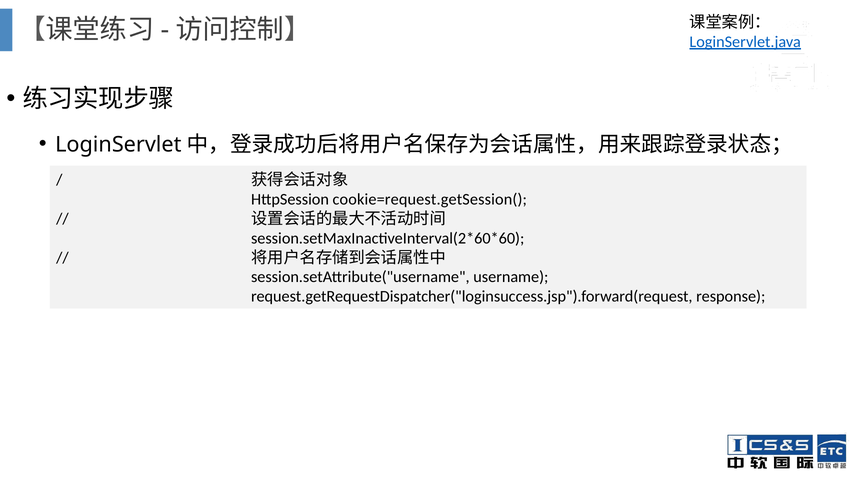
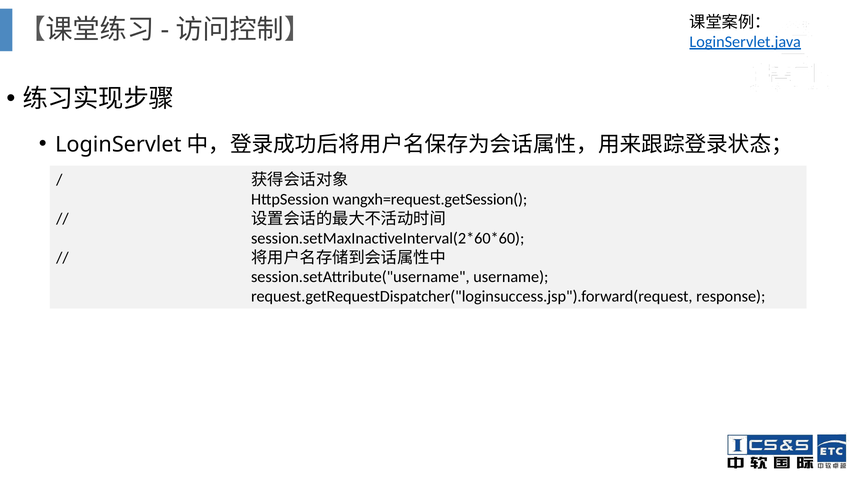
cookie=request.getSession(: cookie=request.getSession( -> wangxh=request.getSession( (430, 199)
